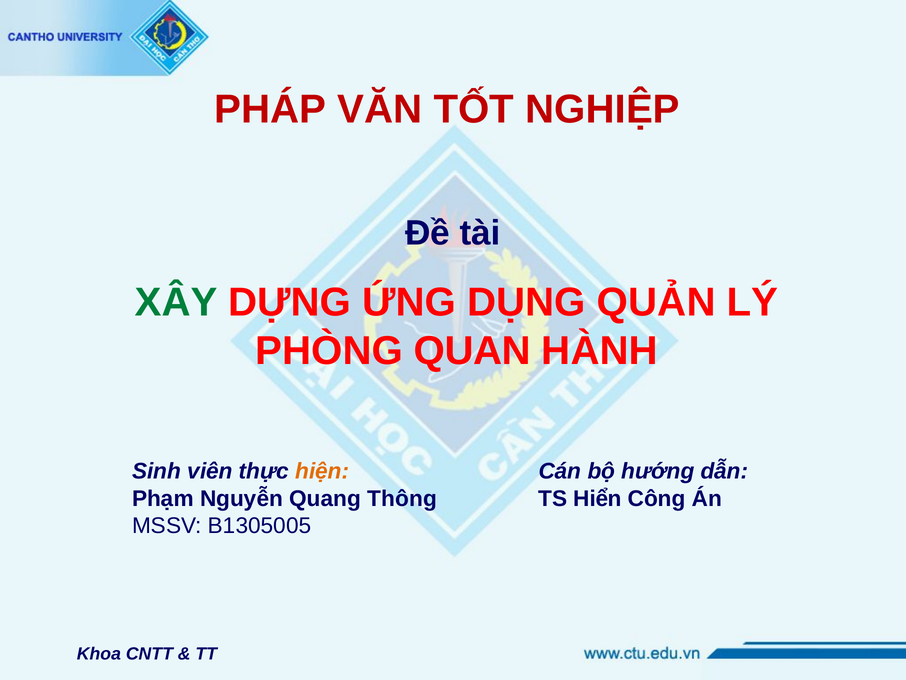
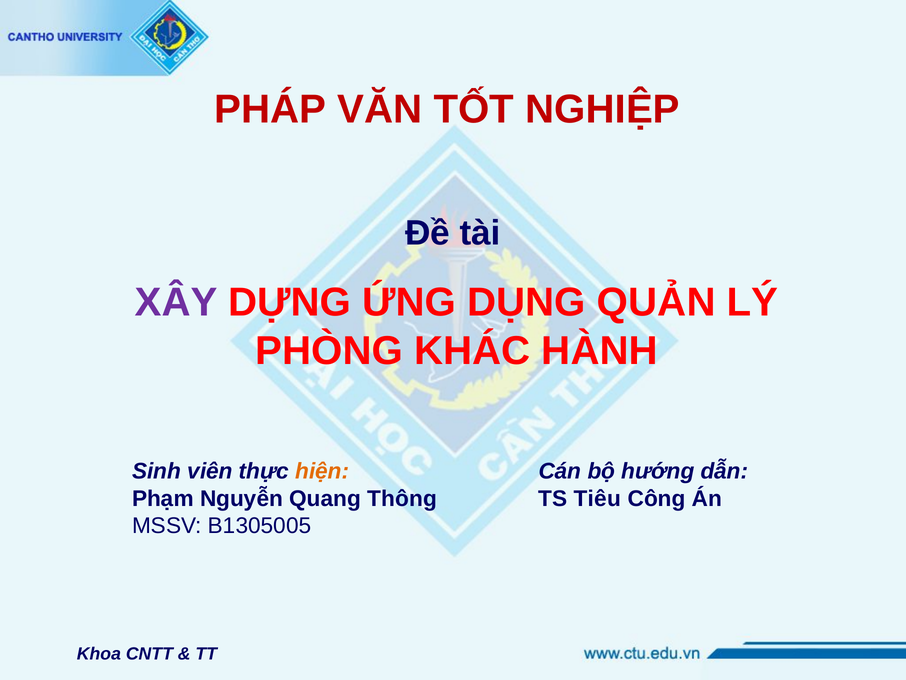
XÂY colour: green -> purple (176, 302)
QUAN: QUAN -> KHÁC (472, 351)
Hiển: Hiển -> Tiêu (597, 498)
